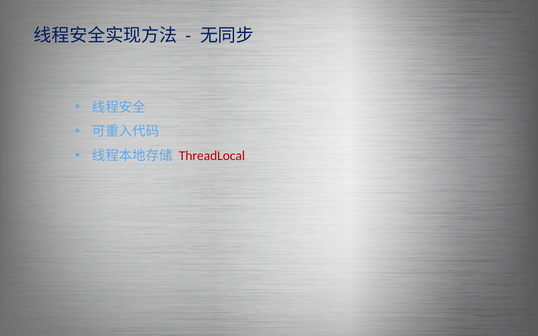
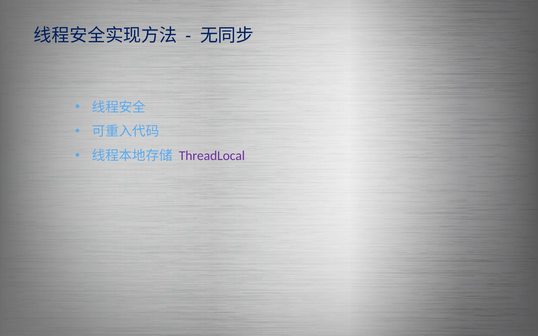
ThreadLocal colour: red -> purple (212, 156)
